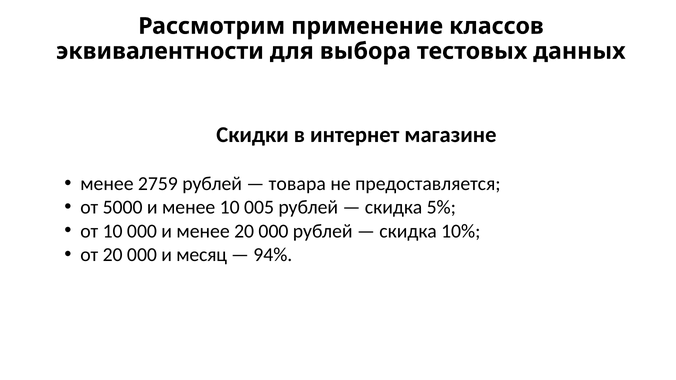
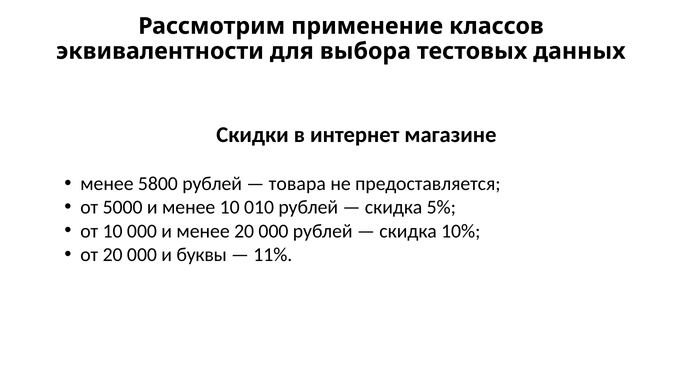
2759: 2759 -> 5800 (158, 184)
005: 005 -> 010 (259, 207)
месяц: месяц -> буквы (202, 255)
94%: 94% -> 11% (273, 255)
